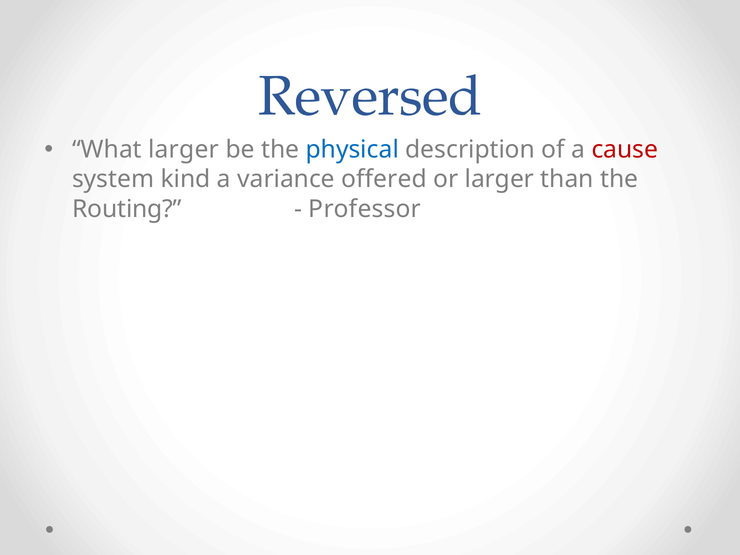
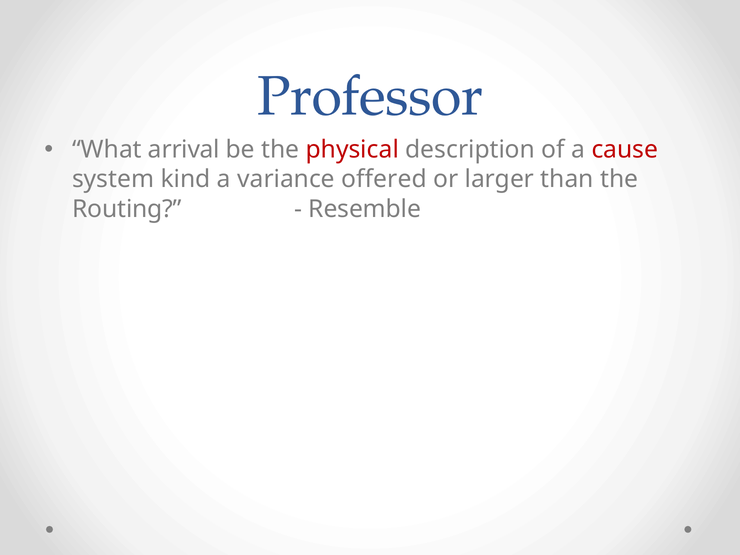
Reversed: Reversed -> Professor (370, 96)
What larger: larger -> arrival (184, 150)
physical colour: blue -> red (352, 150)
Professor: Professor -> Resemble (365, 209)
